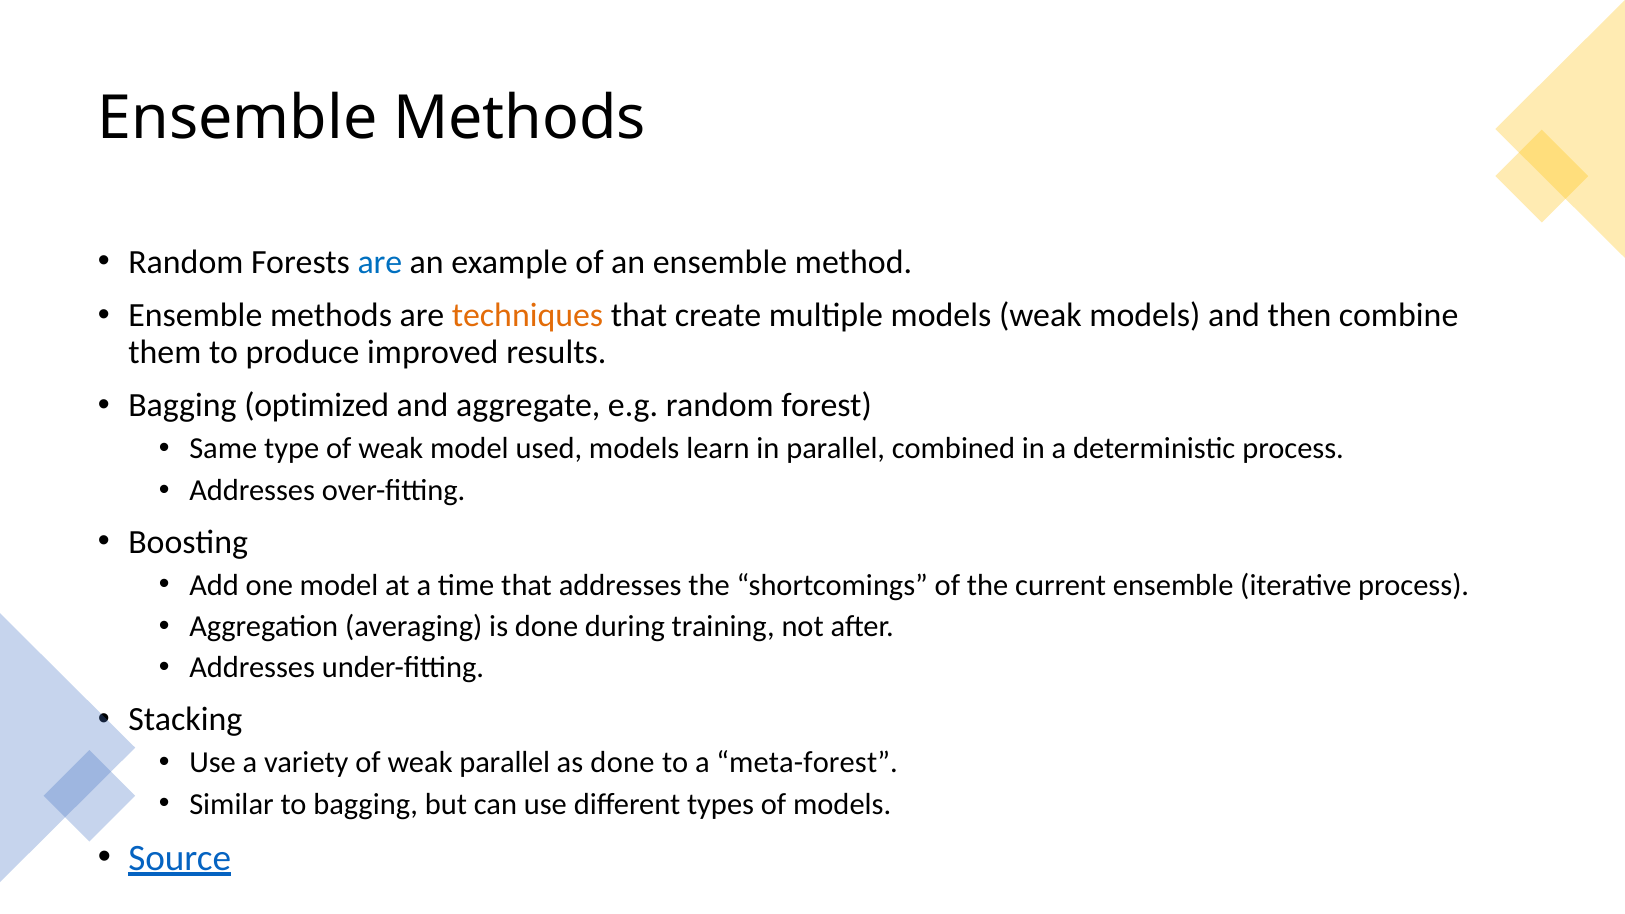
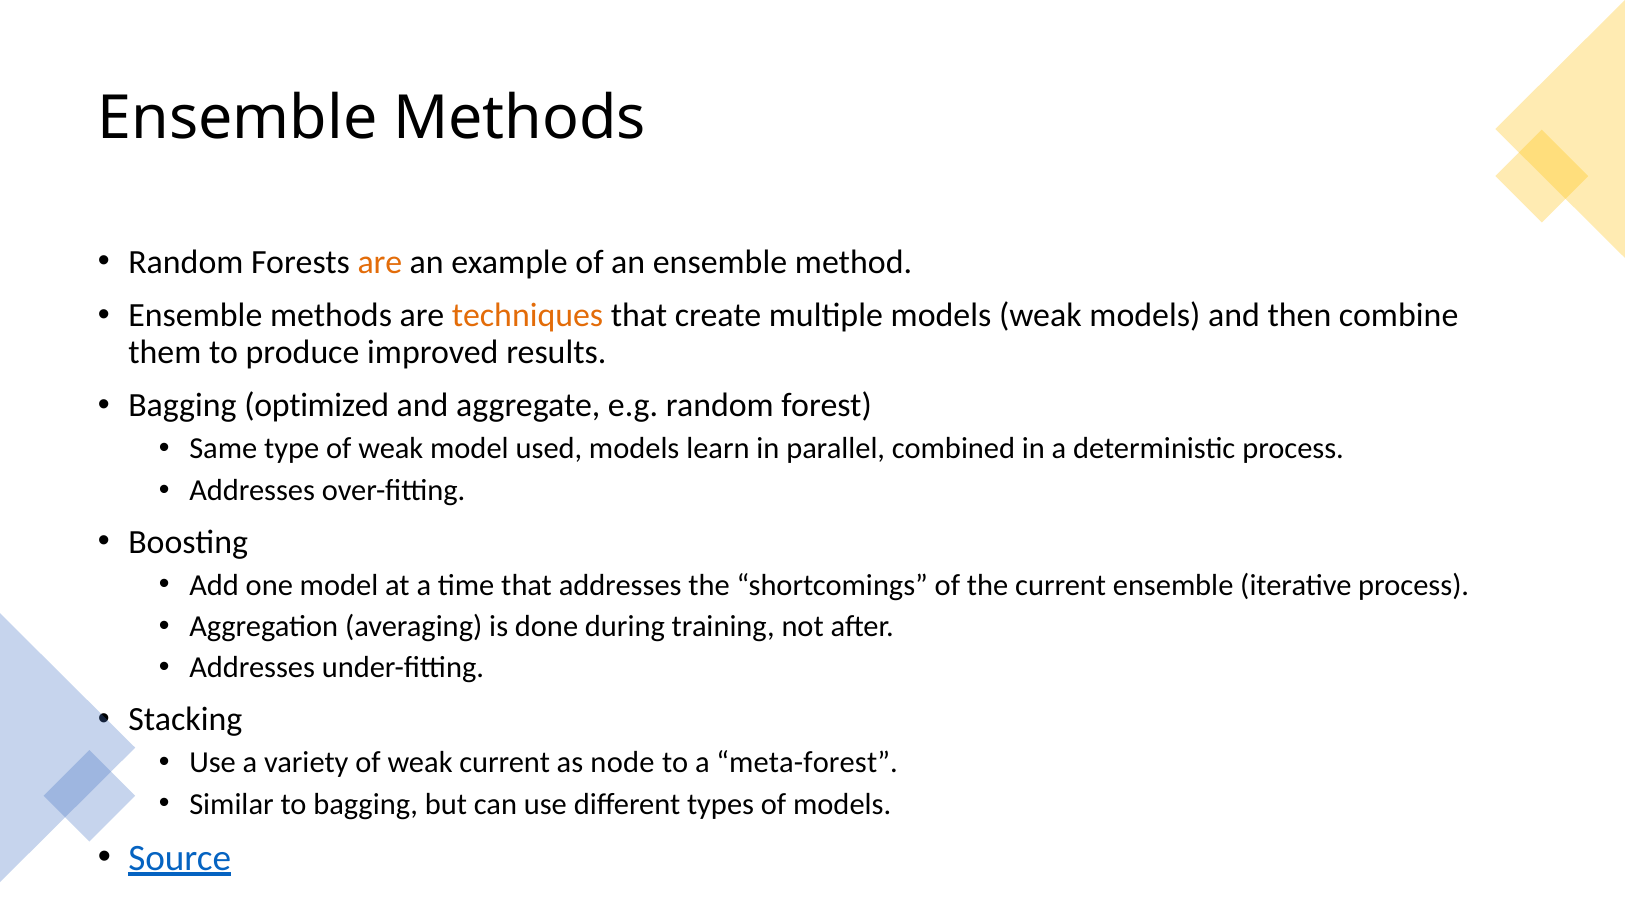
are colour: blue -> orange (380, 262)
weak parallel: parallel -> current (505, 763)
as done: done -> node (623, 763)
